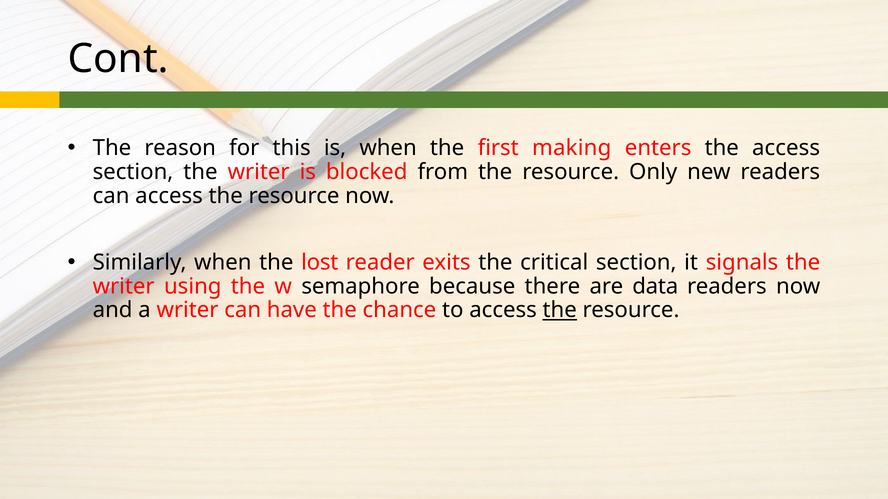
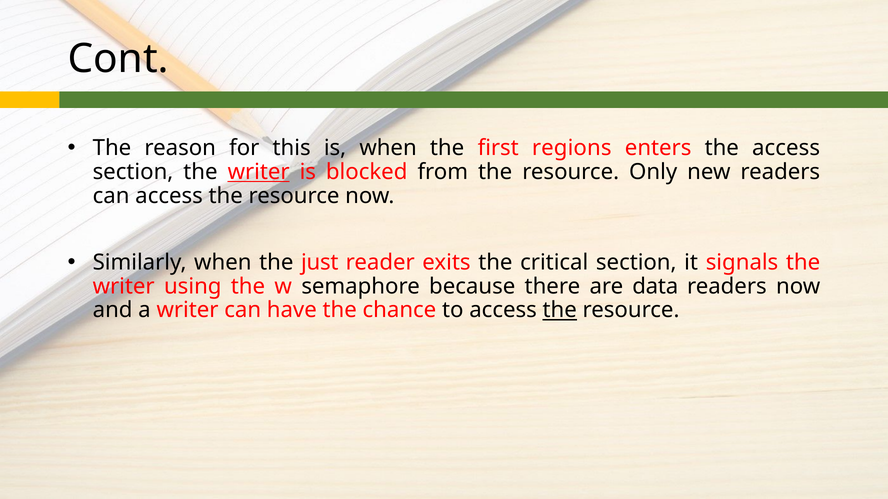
making: making -> regions (572, 148)
writer underline: none -> present (259, 172)
lost: lost -> just (320, 263)
